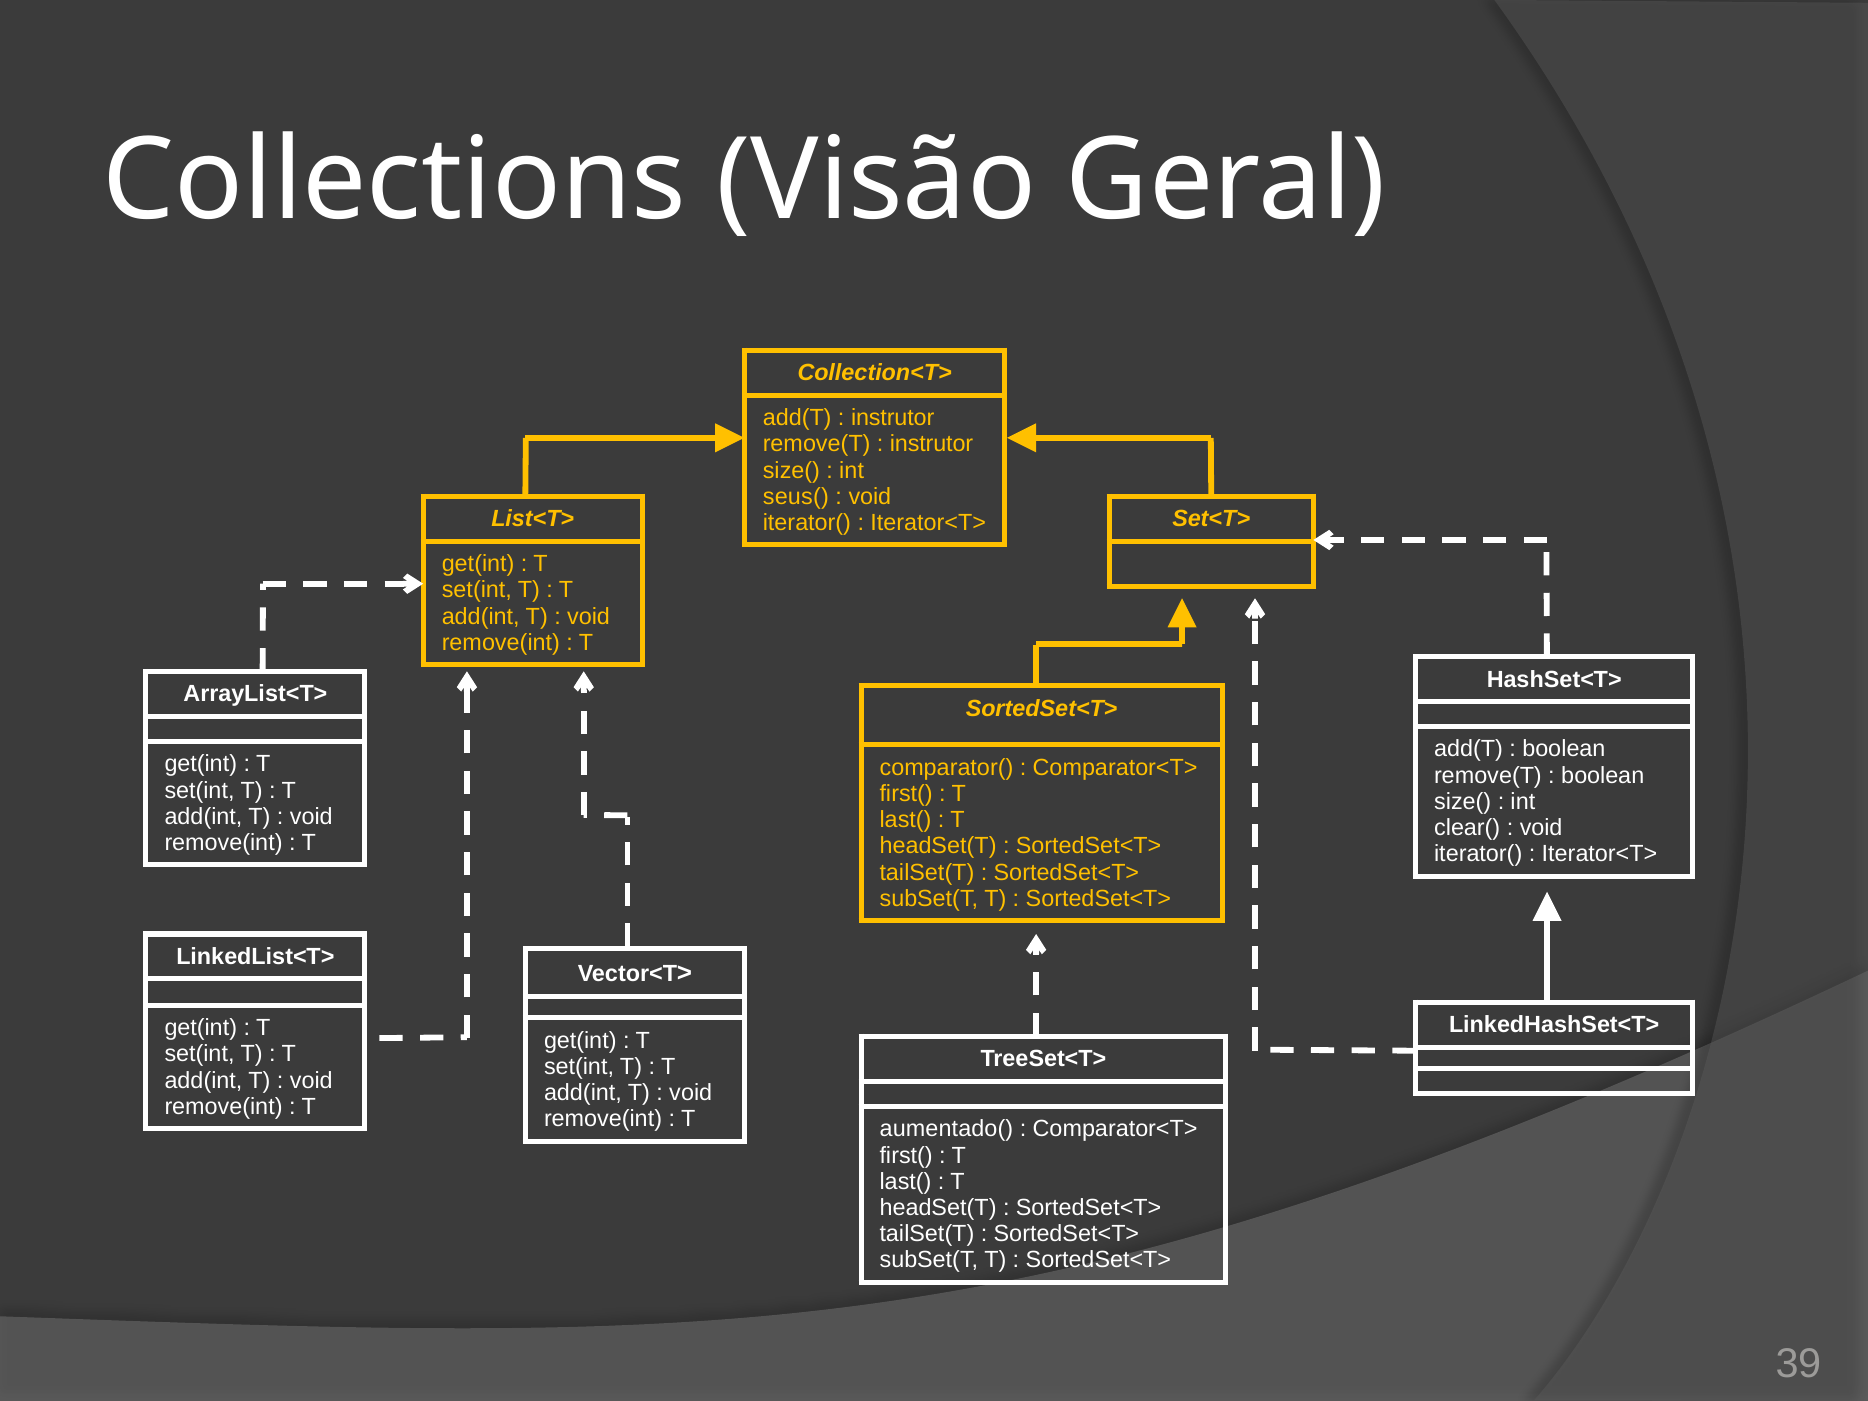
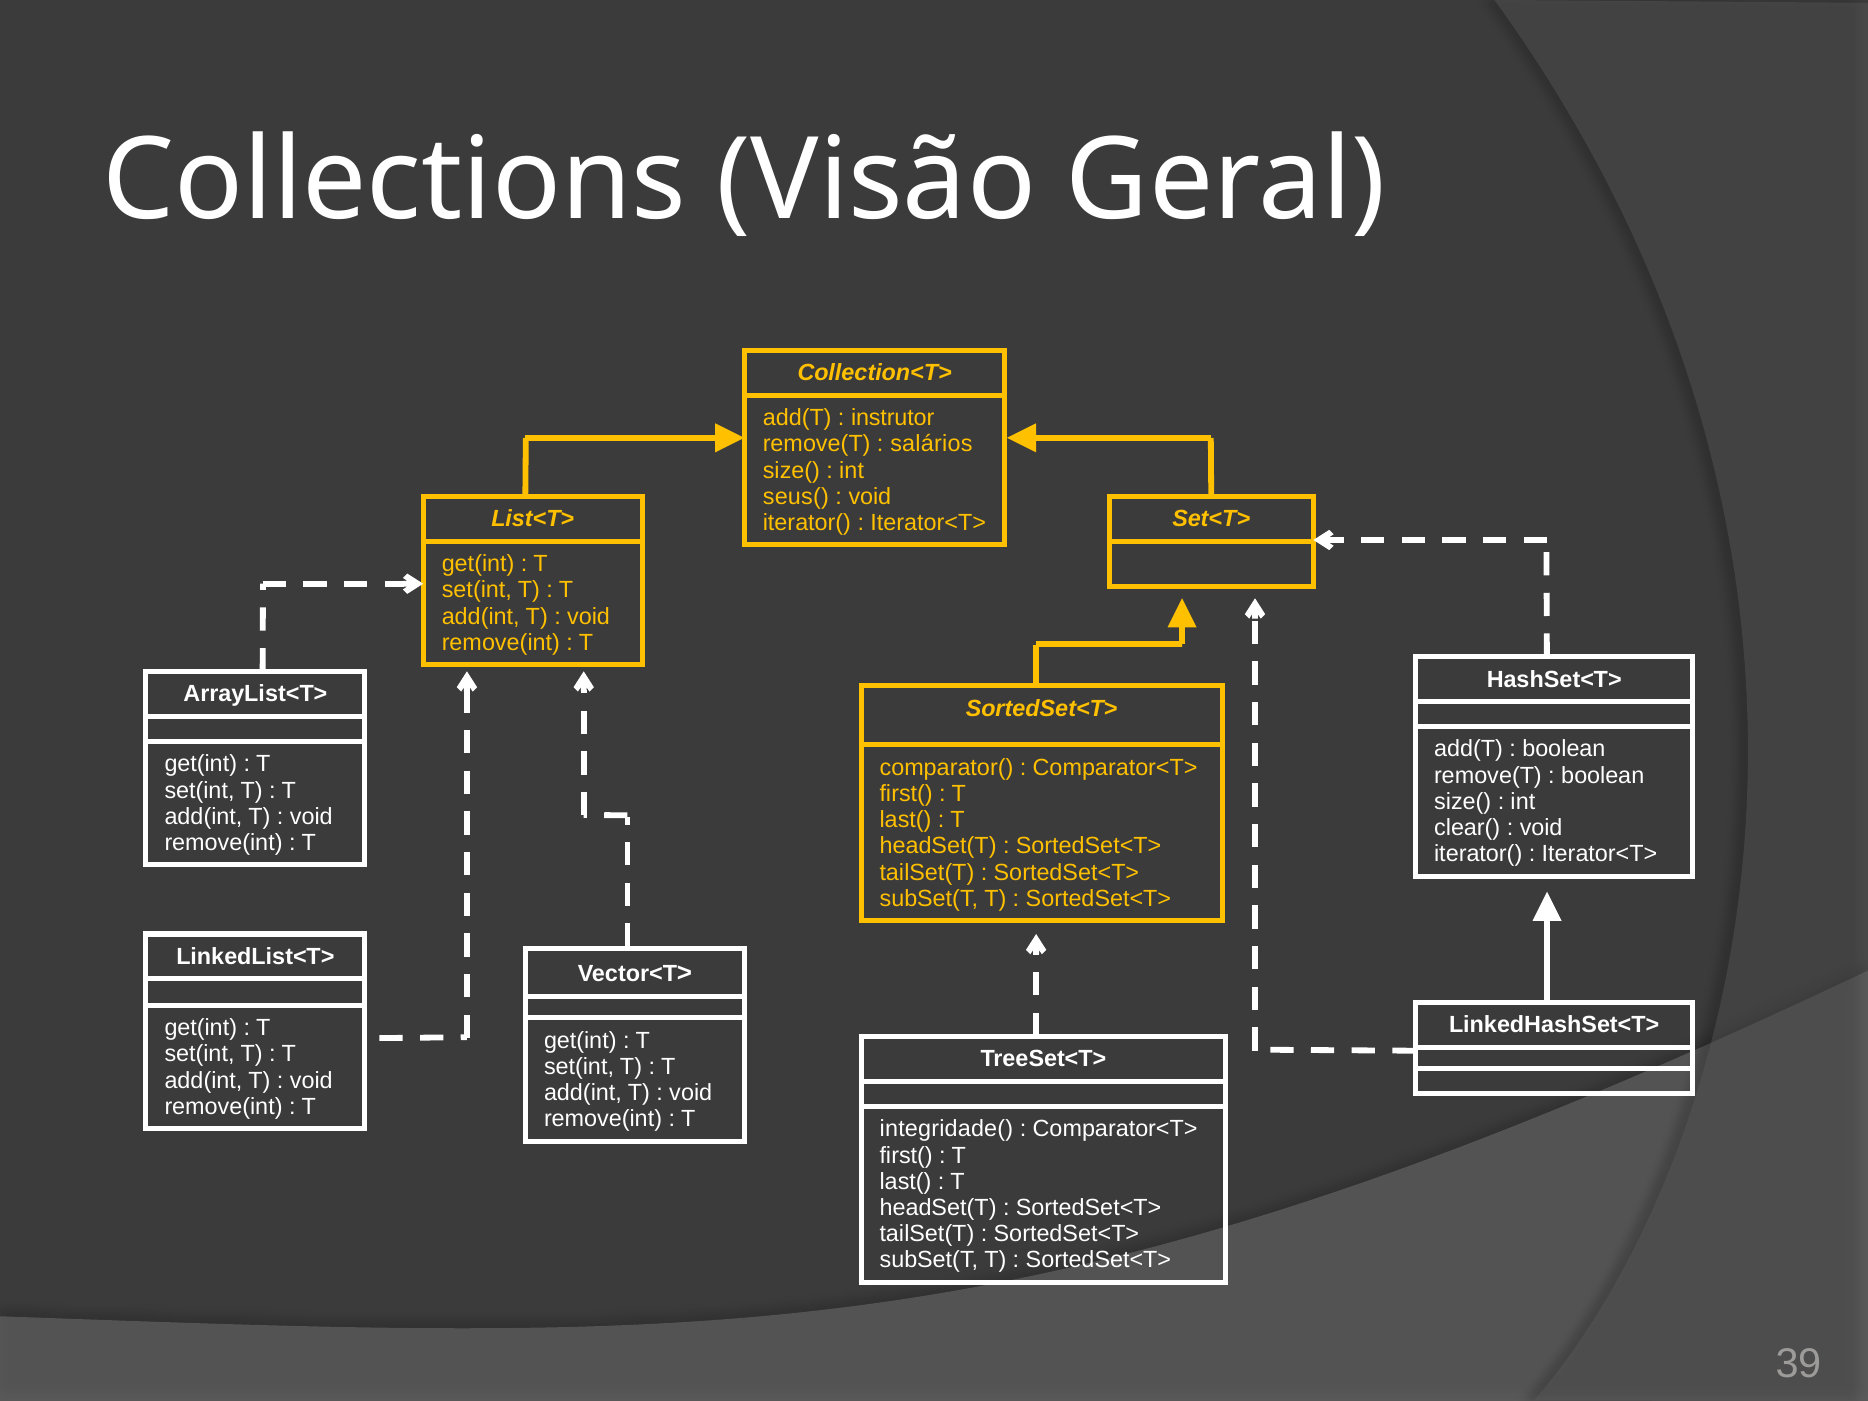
instrutor: instrutor -> salários (931, 444)
aumentado(: aumentado( -> integridade( (946, 1129)
